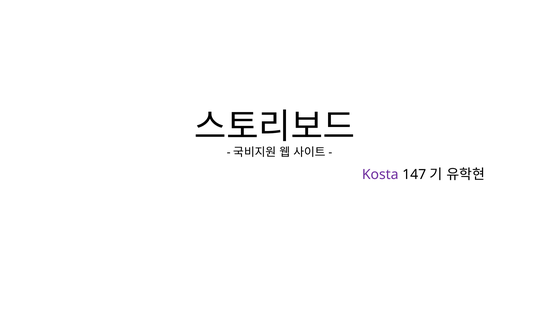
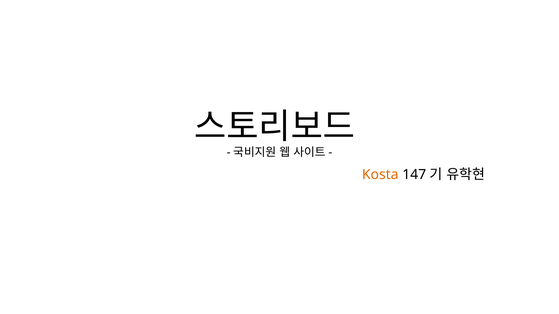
Kosta colour: purple -> orange (380, 175)
